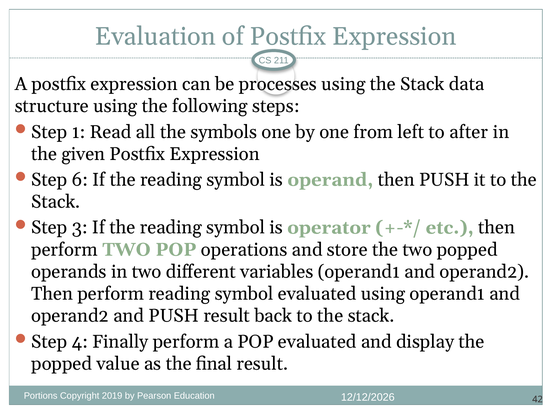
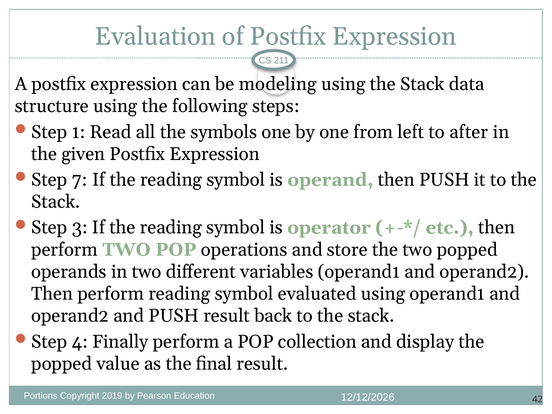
processes: processes -> modeling (278, 84)
6: 6 -> 7 (80, 180)
POP evaluated: evaluated -> collection (317, 342)
